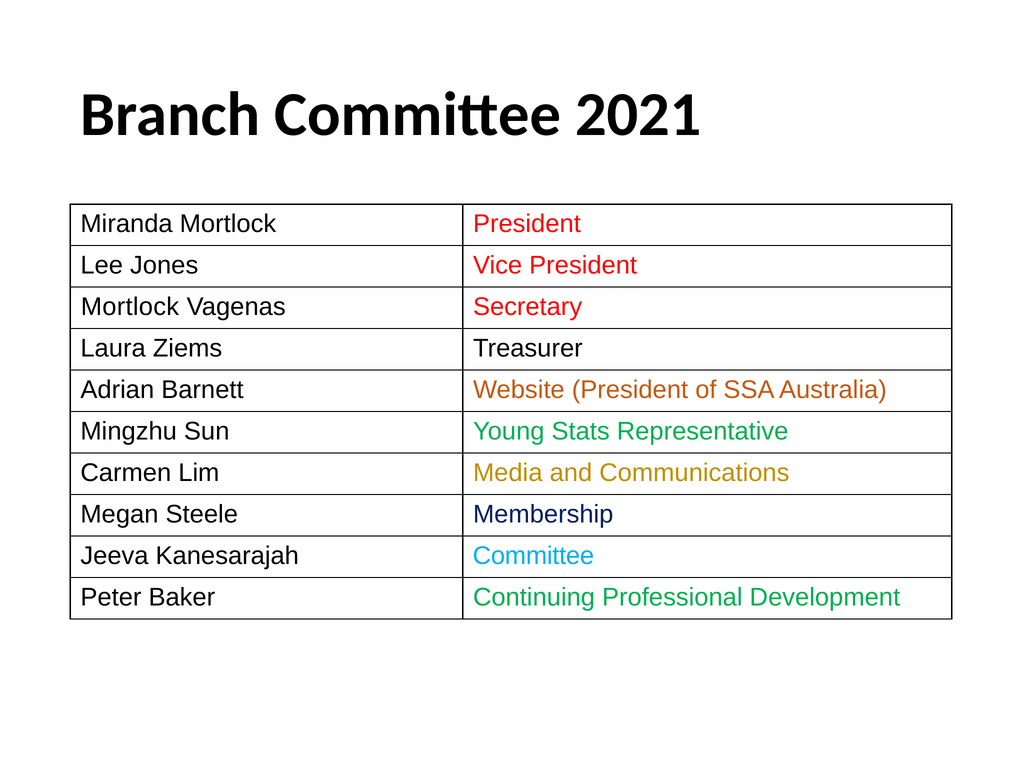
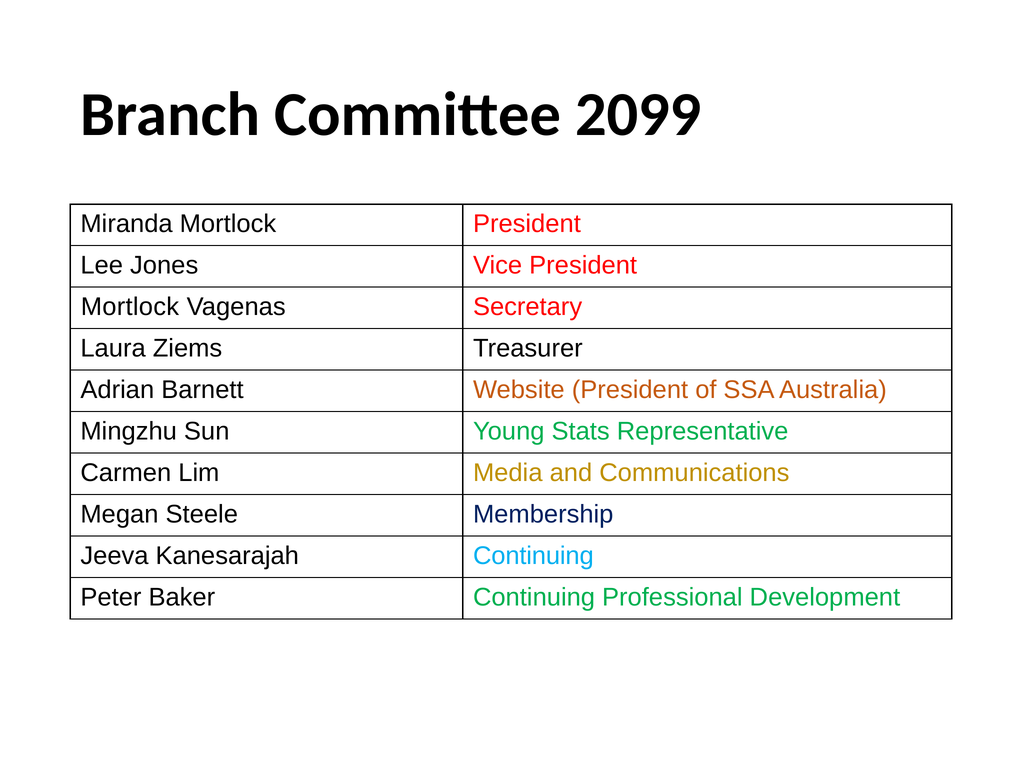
2021: 2021 -> 2099 (638, 114)
Kanesarajah Committee: Committee -> Continuing (533, 555)
